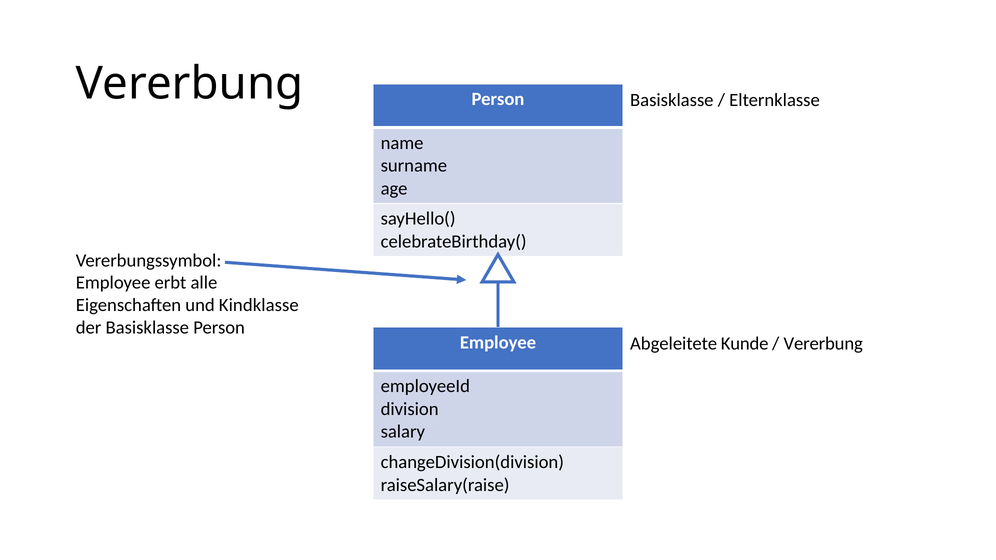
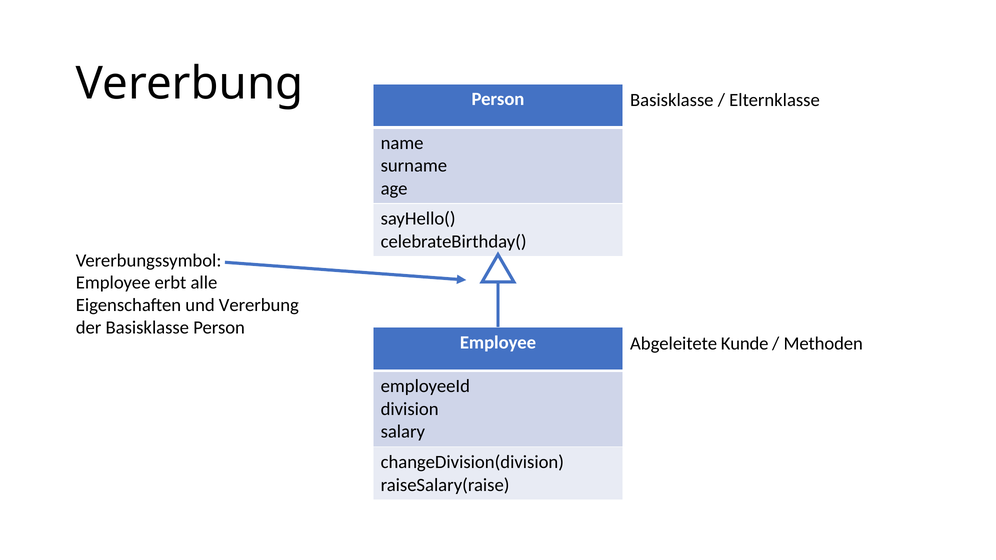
und Kindklasse: Kindklasse -> Vererbung (259, 305)
Vererbung: Vererbung -> Methoden (823, 344)
